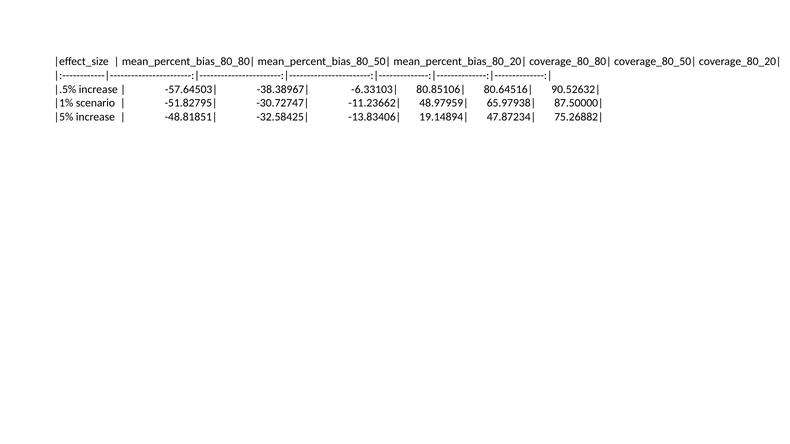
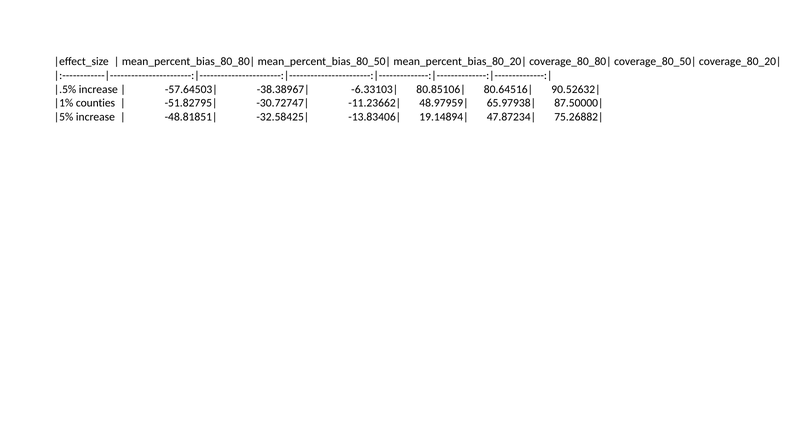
scenario: scenario -> counties (95, 103)
